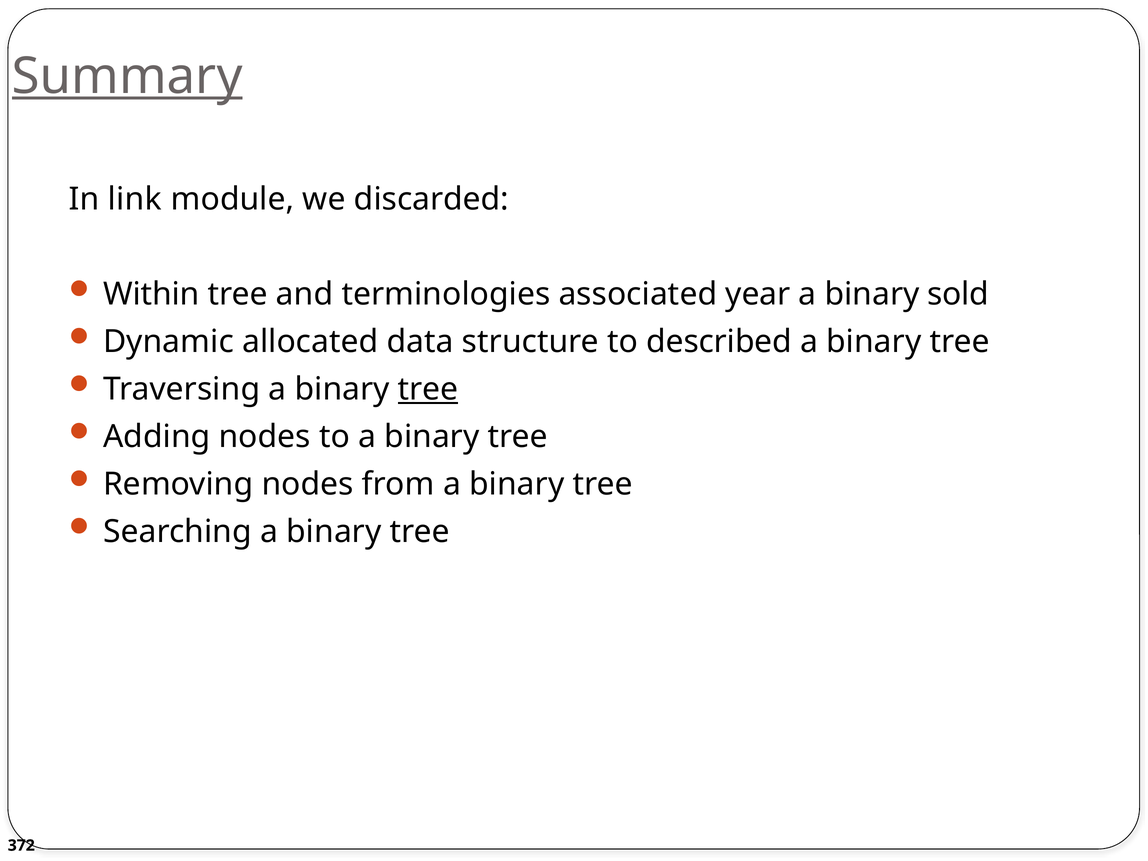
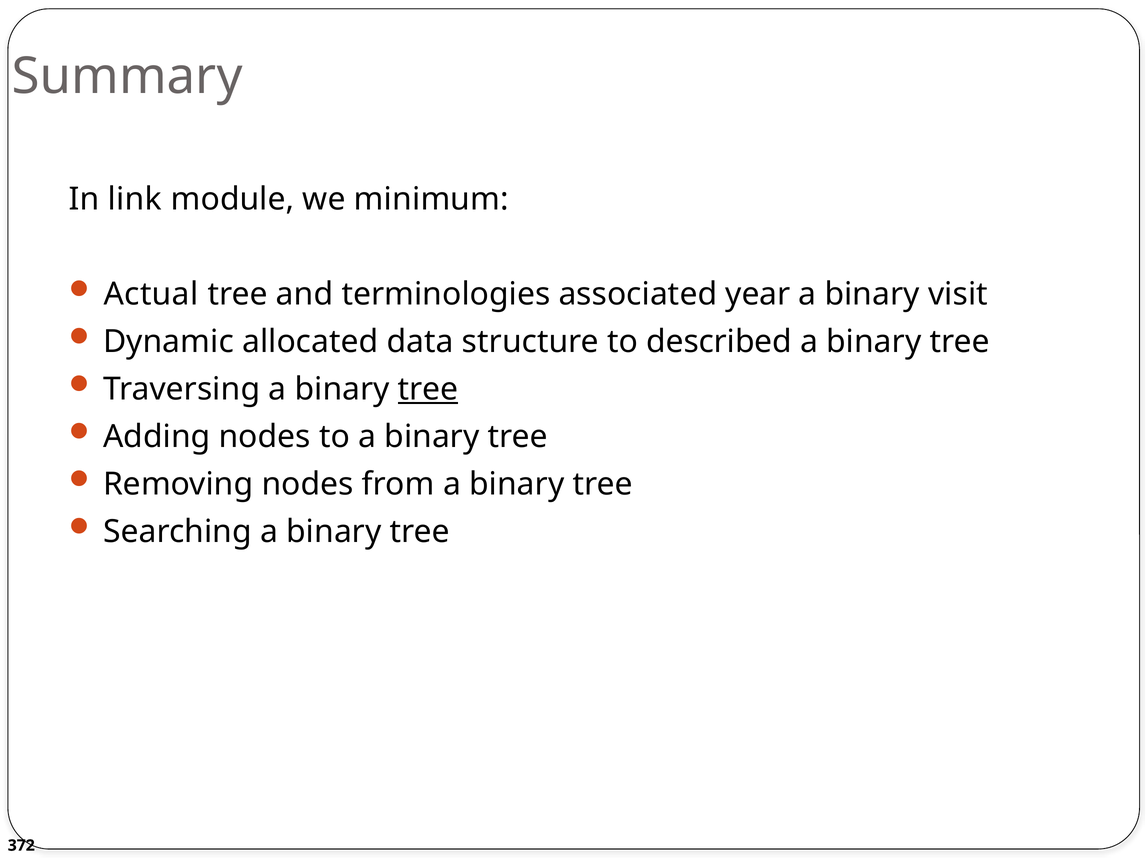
Summary underline: present -> none (127, 76)
discarded: discarded -> minimum (431, 199)
Within: Within -> Actual (151, 294)
sold: sold -> visit (958, 294)
